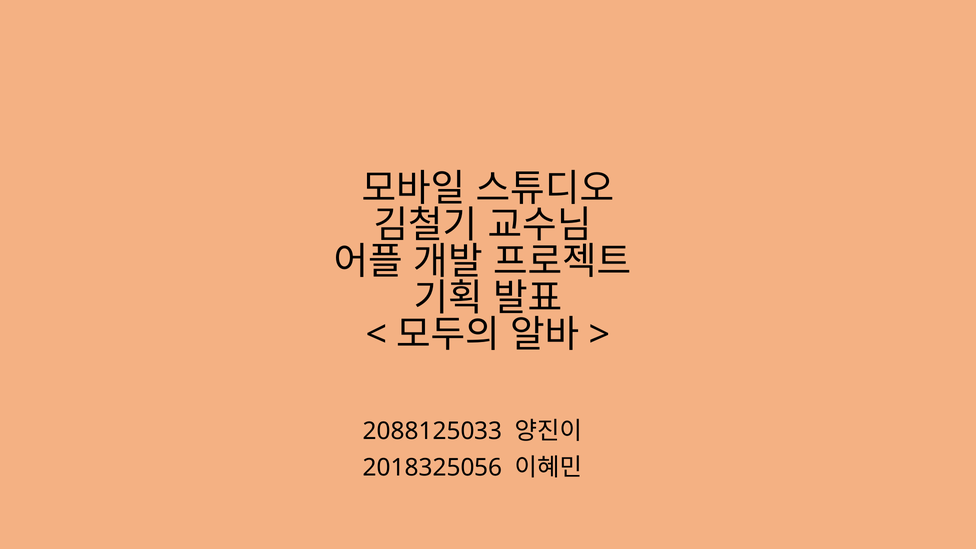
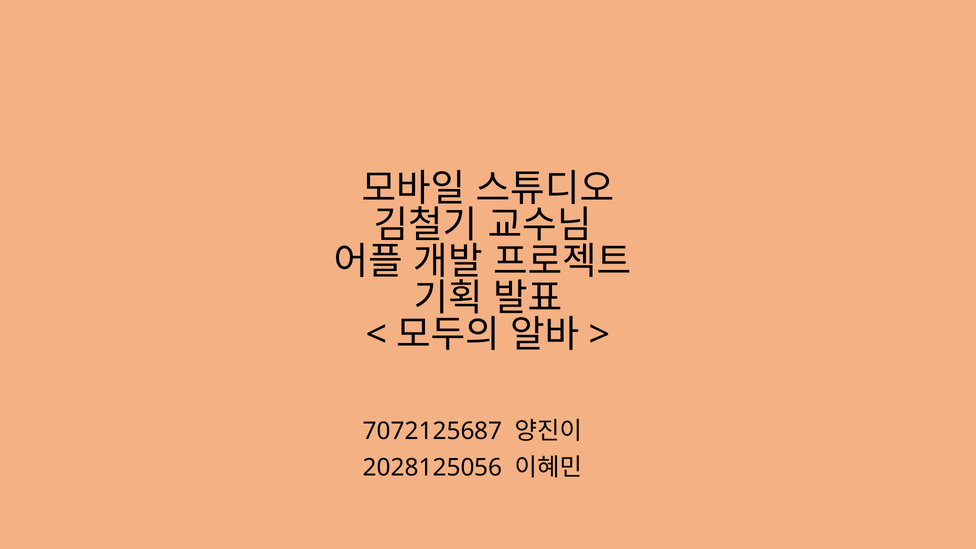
2088125033: 2088125033 -> 7072125687 (433, 431)
2018325056: 2018325056 -> 2028125056 (433, 468)
